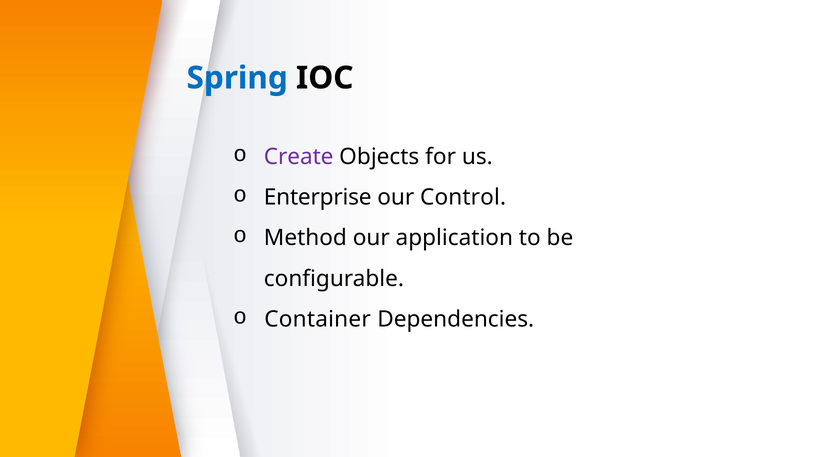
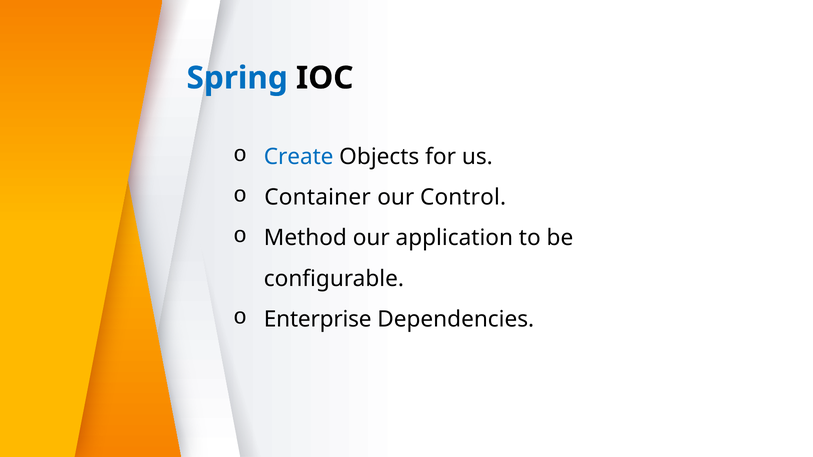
Create colour: purple -> blue (299, 157)
Enterprise: Enterprise -> Container (318, 198)
Container: Container -> Enterprise (318, 320)
